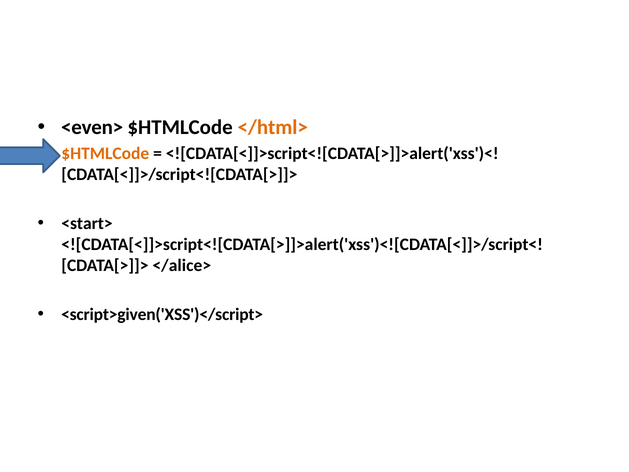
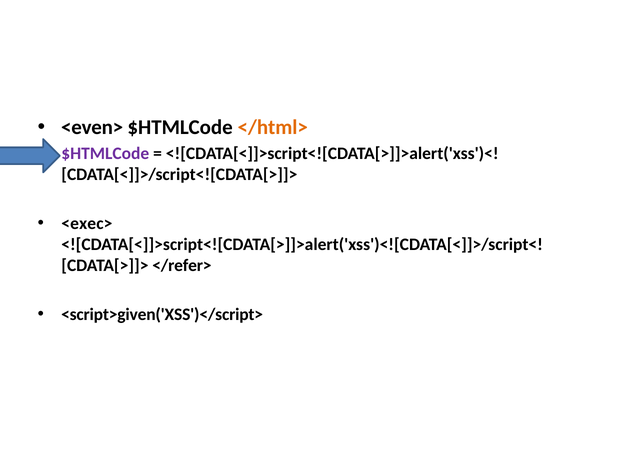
$HTMLCode colour: orange -> purple (105, 154)
<start>: <start> -> <exec> (87, 223)
</alice>: </alice> -> </refer> (182, 265)
